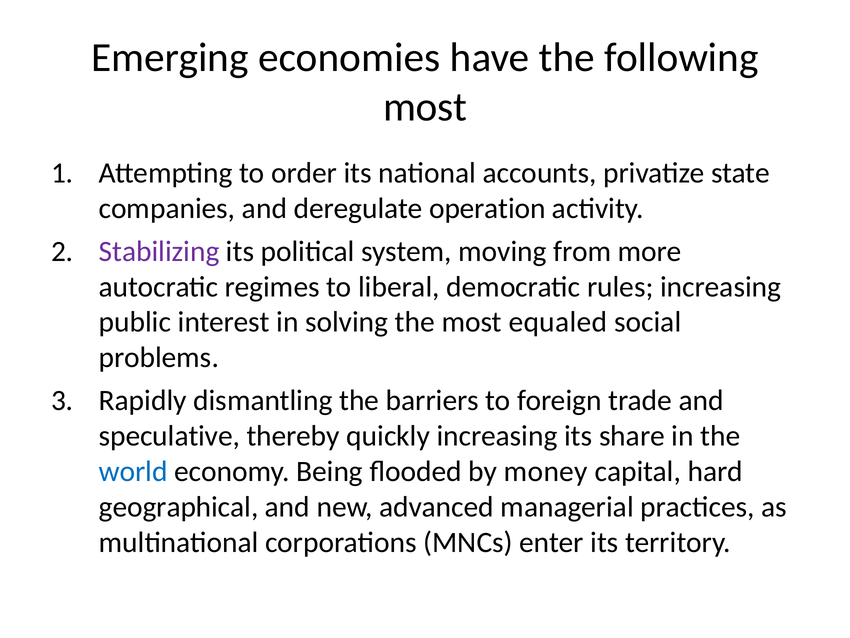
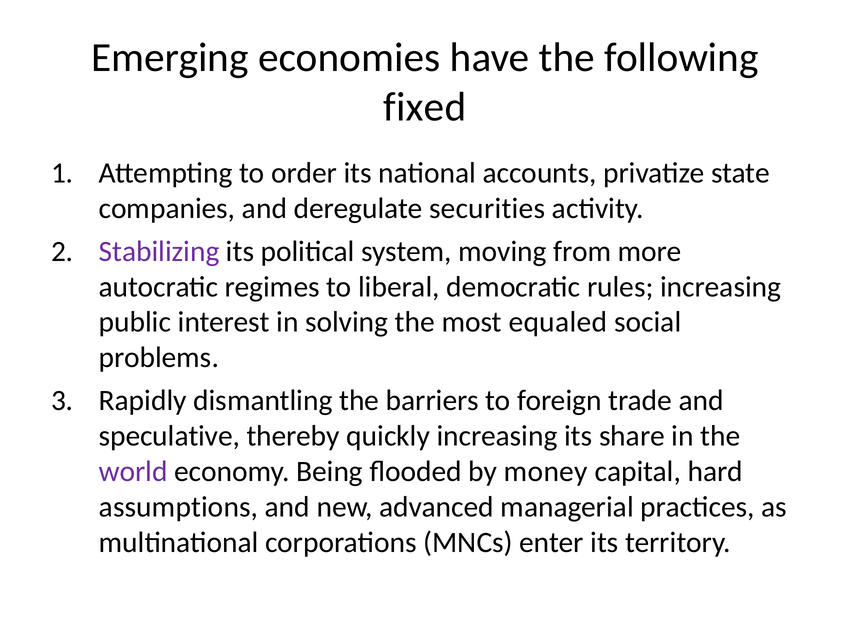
most: most -> fixed (425, 107)
operation: operation -> securities (487, 208)
world colour: blue -> purple (133, 471)
geographical: geographical -> assumptions (178, 507)
